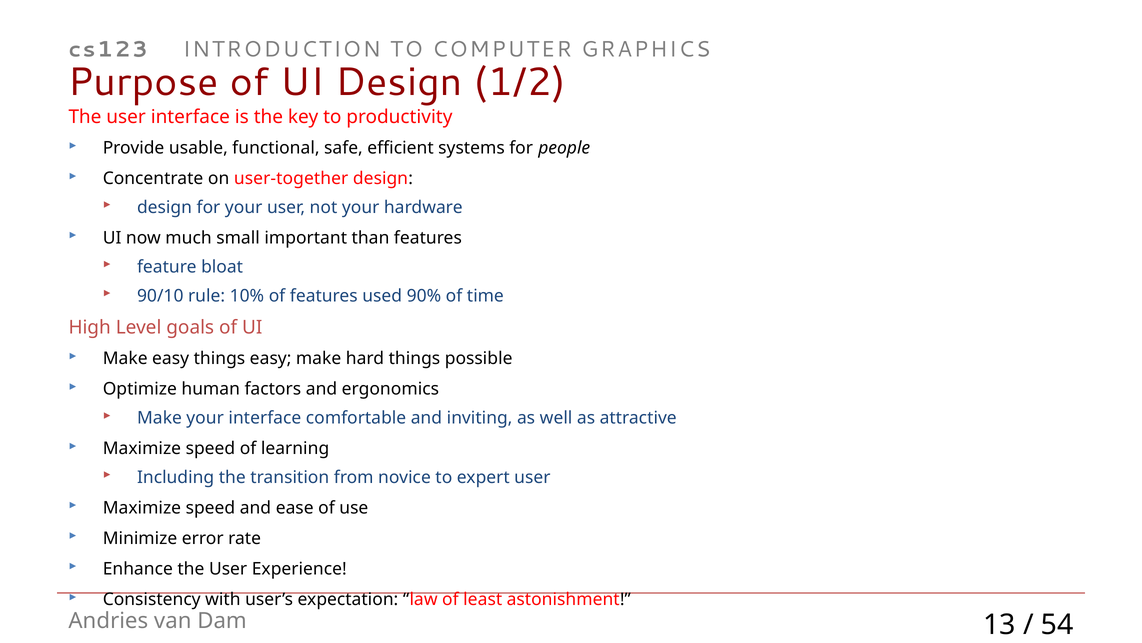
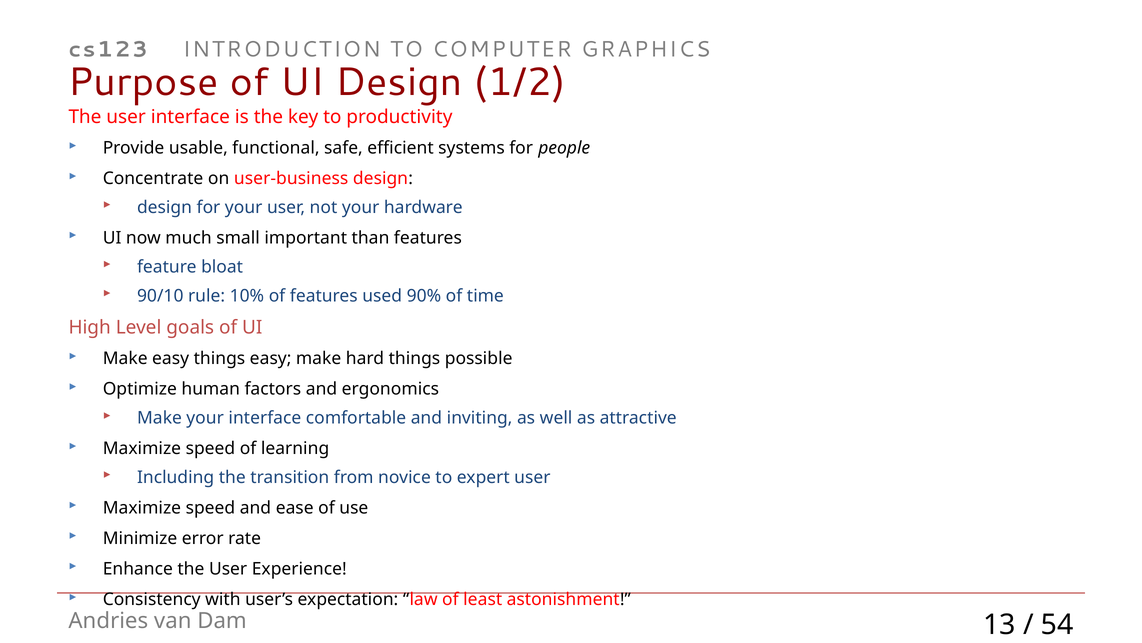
user-together: user-together -> user-business (291, 178)
